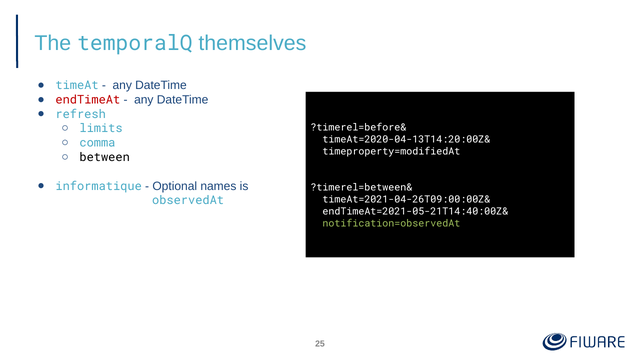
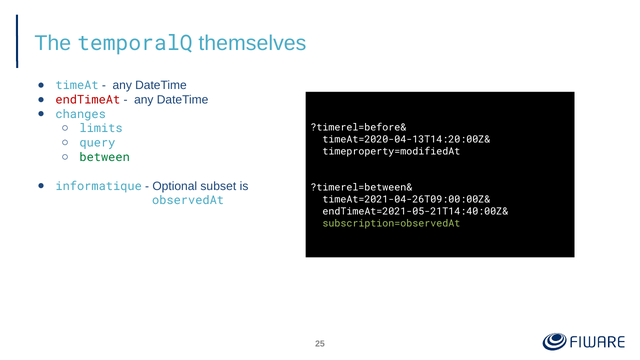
refresh: refresh -> changes (81, 114)
comma: comma -> query (97, 143)
between colour: black -> green (105, 157)
names: names -> subset (218, 186)
notification=observedAt: notification=observedAt -> subscription=observedAt (391, 223)
